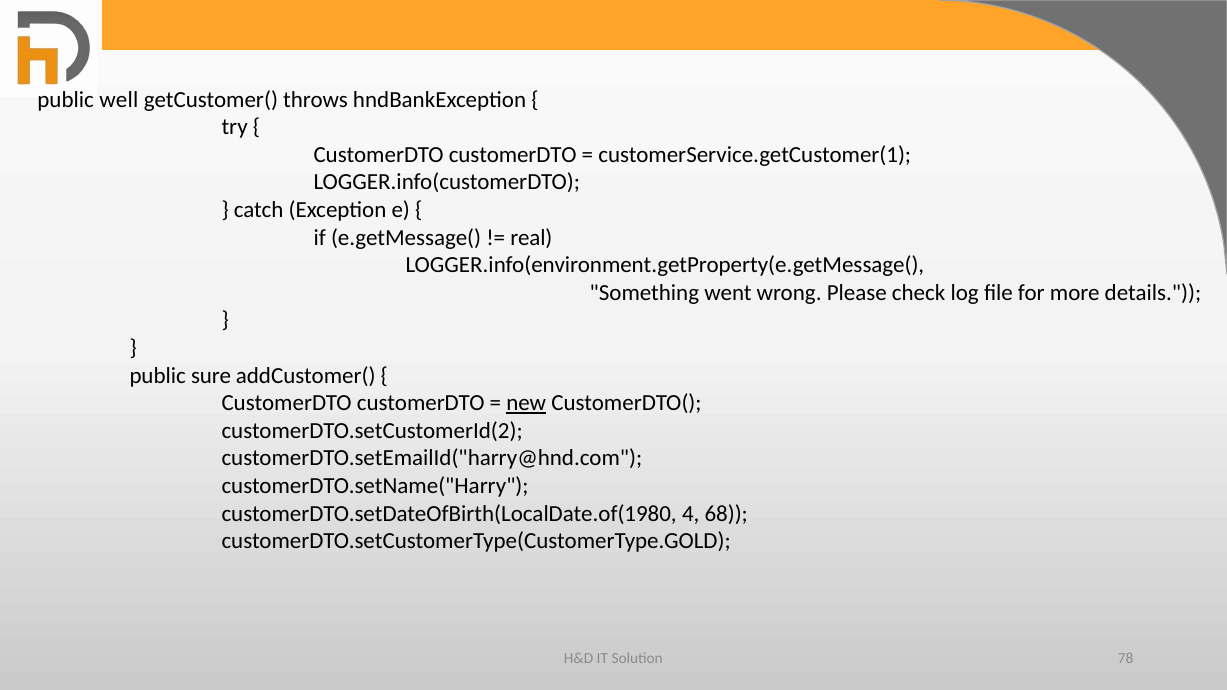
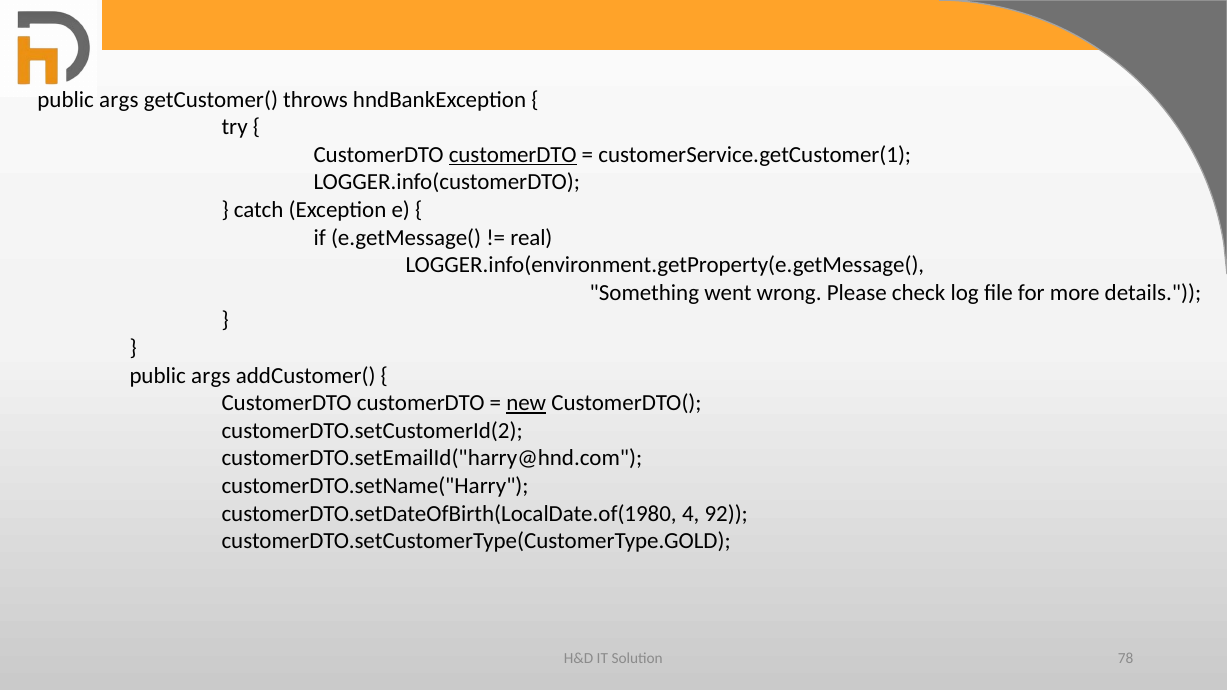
well: well -> args (119, 100)
customerDTO underline: none -> present (513, 155)
sure: sure -> args (211, 376)
68: 68 -> 92 (726, 514)
